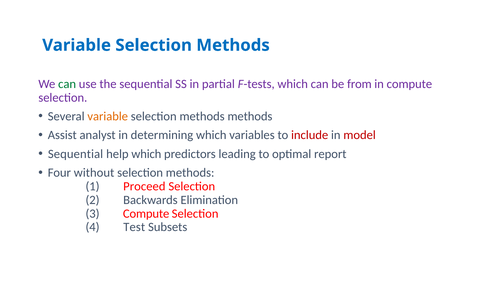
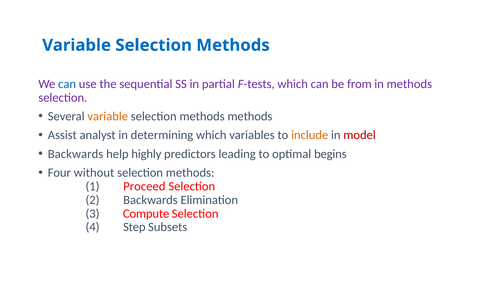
can colour: green -> blue (67, 84)
in compute: compute -> methods (409, 84)
include colour: red -> orange (310, 135)
Sequential: Sequential -> Backwards (76, 154)
help which: which -> highly (146, 154)
report: report -> begins (330, 154)
Test: Test -> Step (134, 227)
